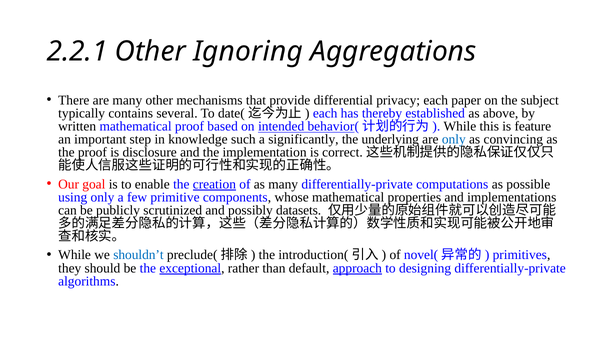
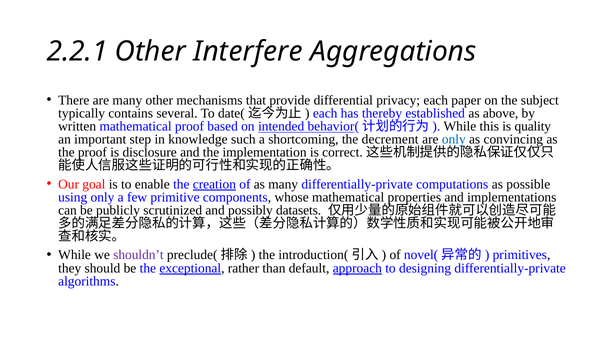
Ignoring: Ignoring -> Interfere (248, 51)
feature: feature -> quality (533, 126)
significantly: significantly -> shortcoming (303, 139)
underlying: underlying -> decrement (390, 139)
shouldn’t colour: blue -> purple (138, 255)
